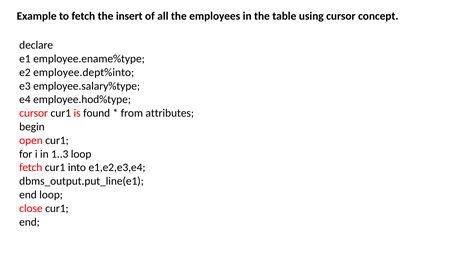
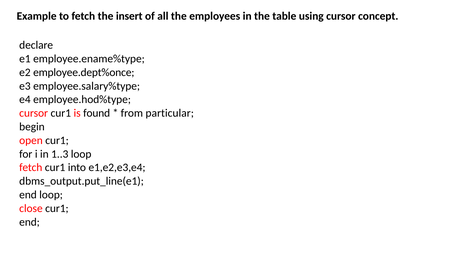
employee.dept%into: employee.dept%into -> employee.dept%once (84, 72)
attributes: attributes -> particular (170, 113)
